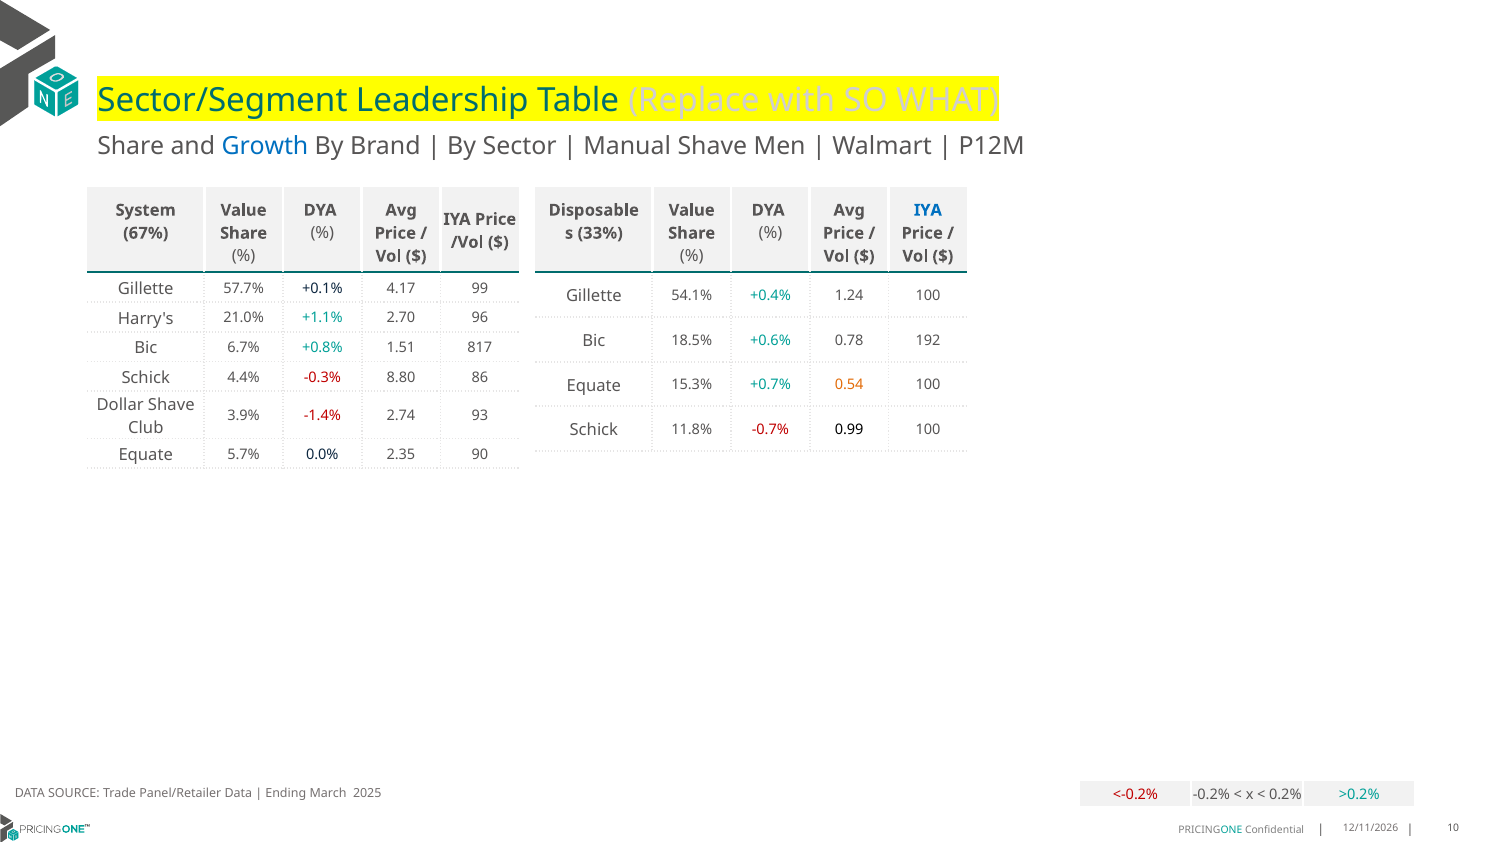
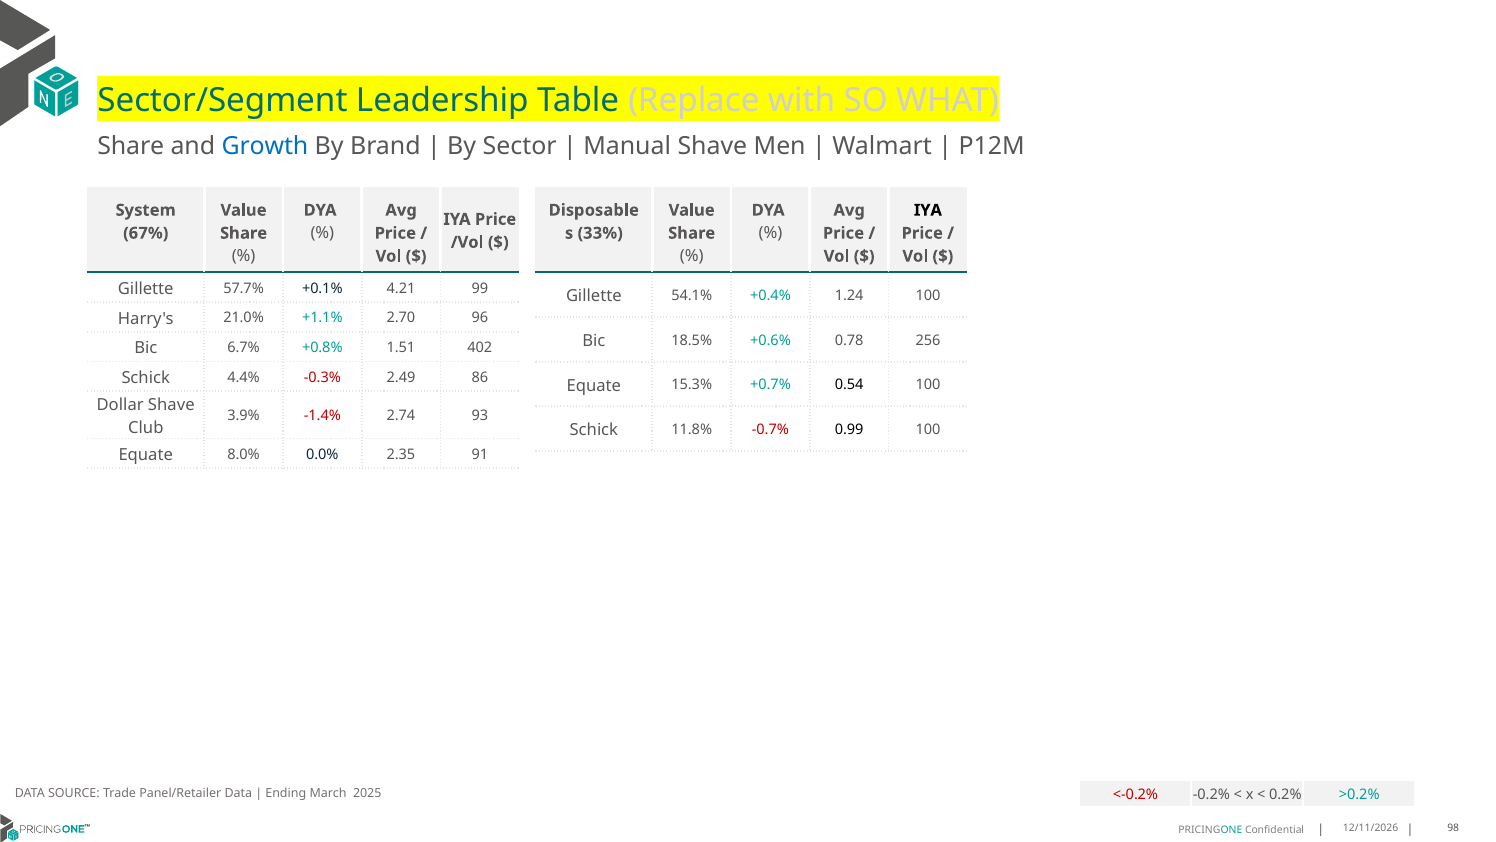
IYA colour: blue -> black (928, 210)
4.17: 4.17 -> 4.21 (401, 288)
192: 192 -> 256 (928, 340)
817: 817 -> 402 (480, 348)
8.80: 8.80 -> 2.49 (401, 377)
0.54 colour: orange -> black (849, 385)
5.7%: 5.7% -> 8.0% (244, 454)
90: 90 -> 91 (480, 454)
10: 10 -> 98 (1453, 827)
